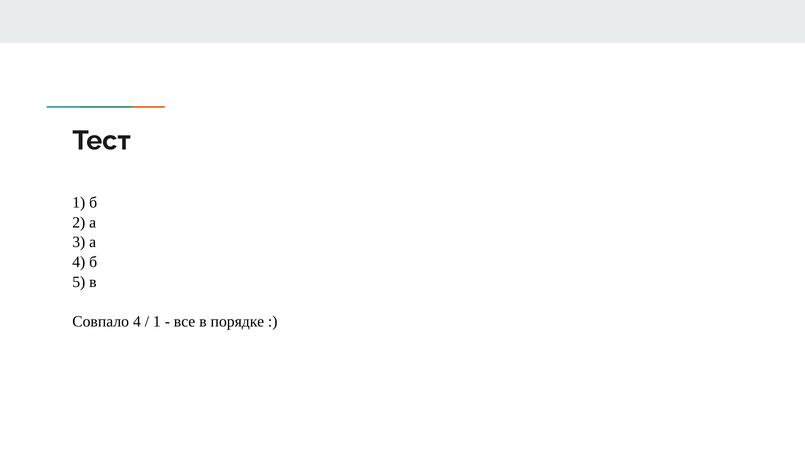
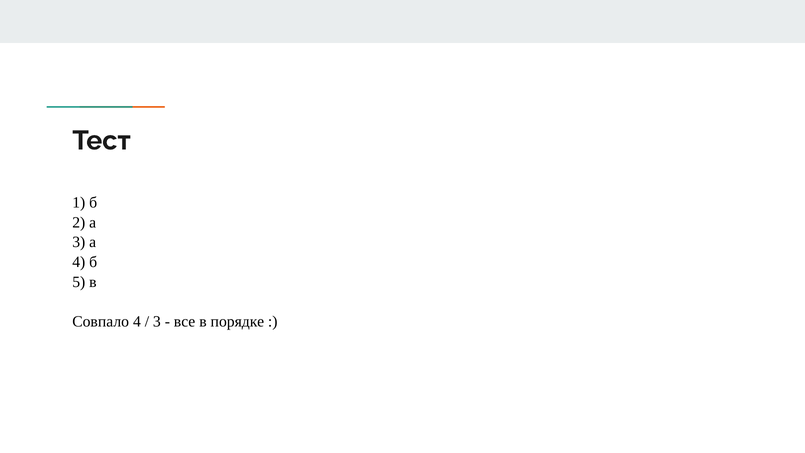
1: 1 -> 3 (157, 322)
